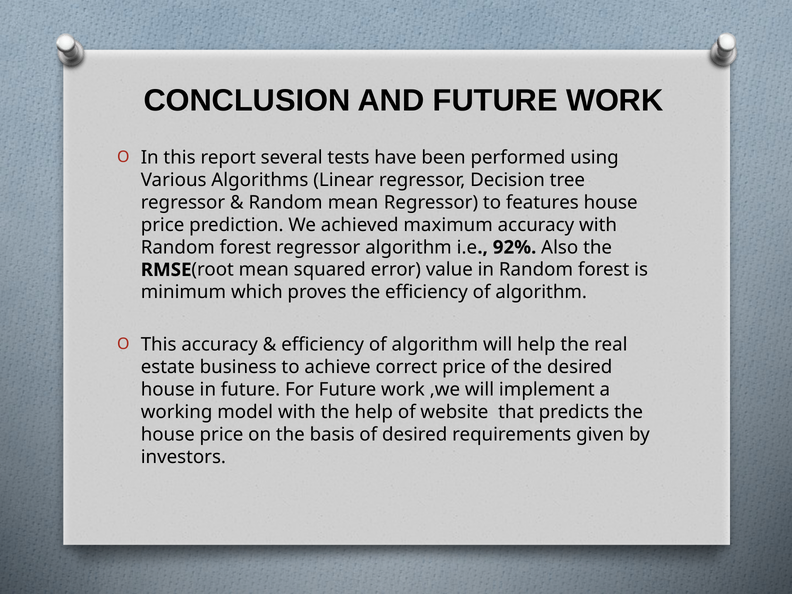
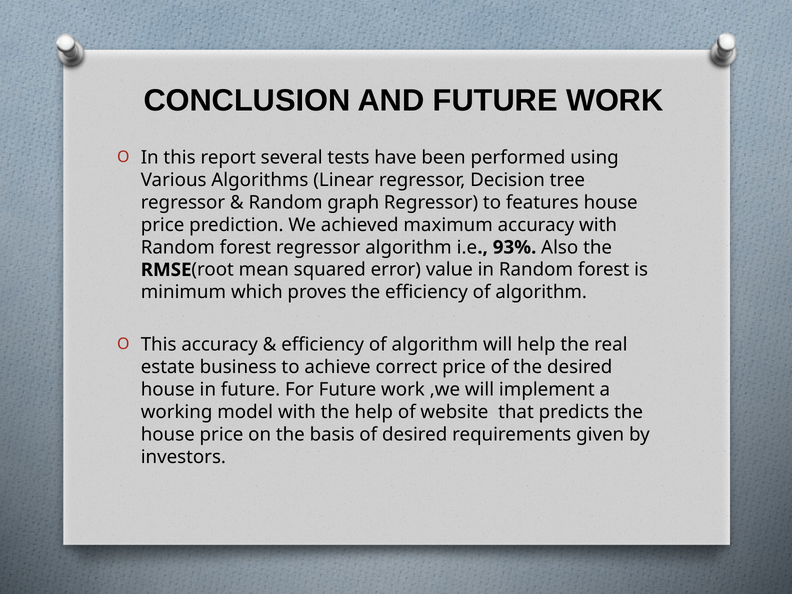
Random mean: mean -> graph (353, 202)
92%: 92% -> 93% (515, 247)
